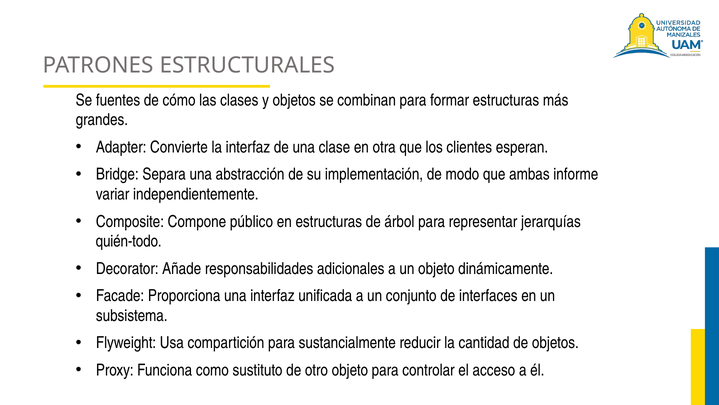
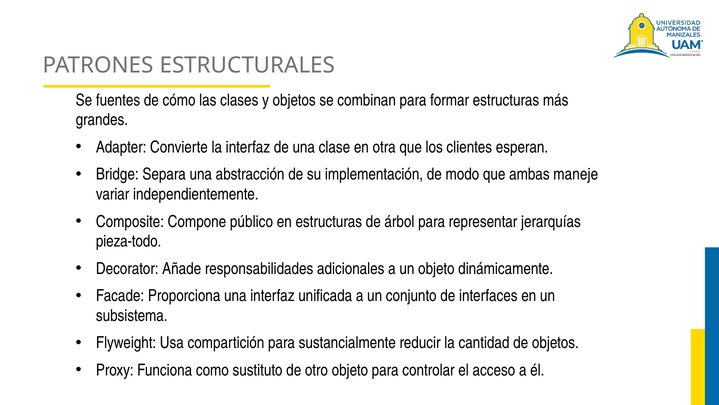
informe: informe -> maneje (576, 174)
quién-todo: quién-todo -> pieza-todo (129, 241)
